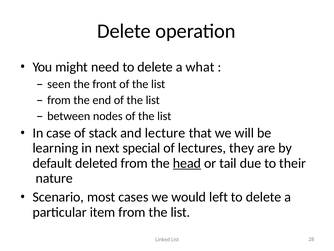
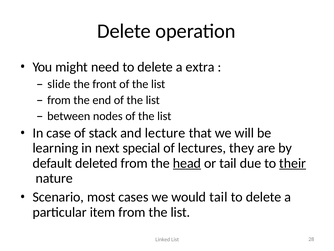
what: what -> extra (200, 67)
seen: seen -> slide (59, 84)
their underline: none -> present (293, 163)
would left: left -> tail (218, 197)
